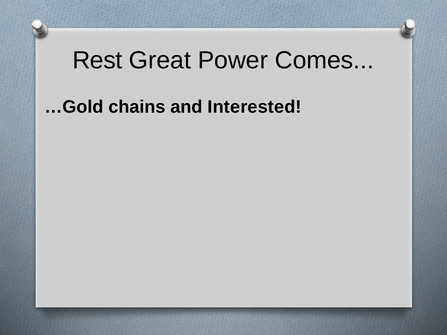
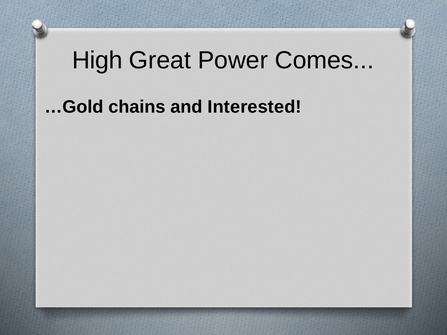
Rest: Rest -> High (97, 60)
